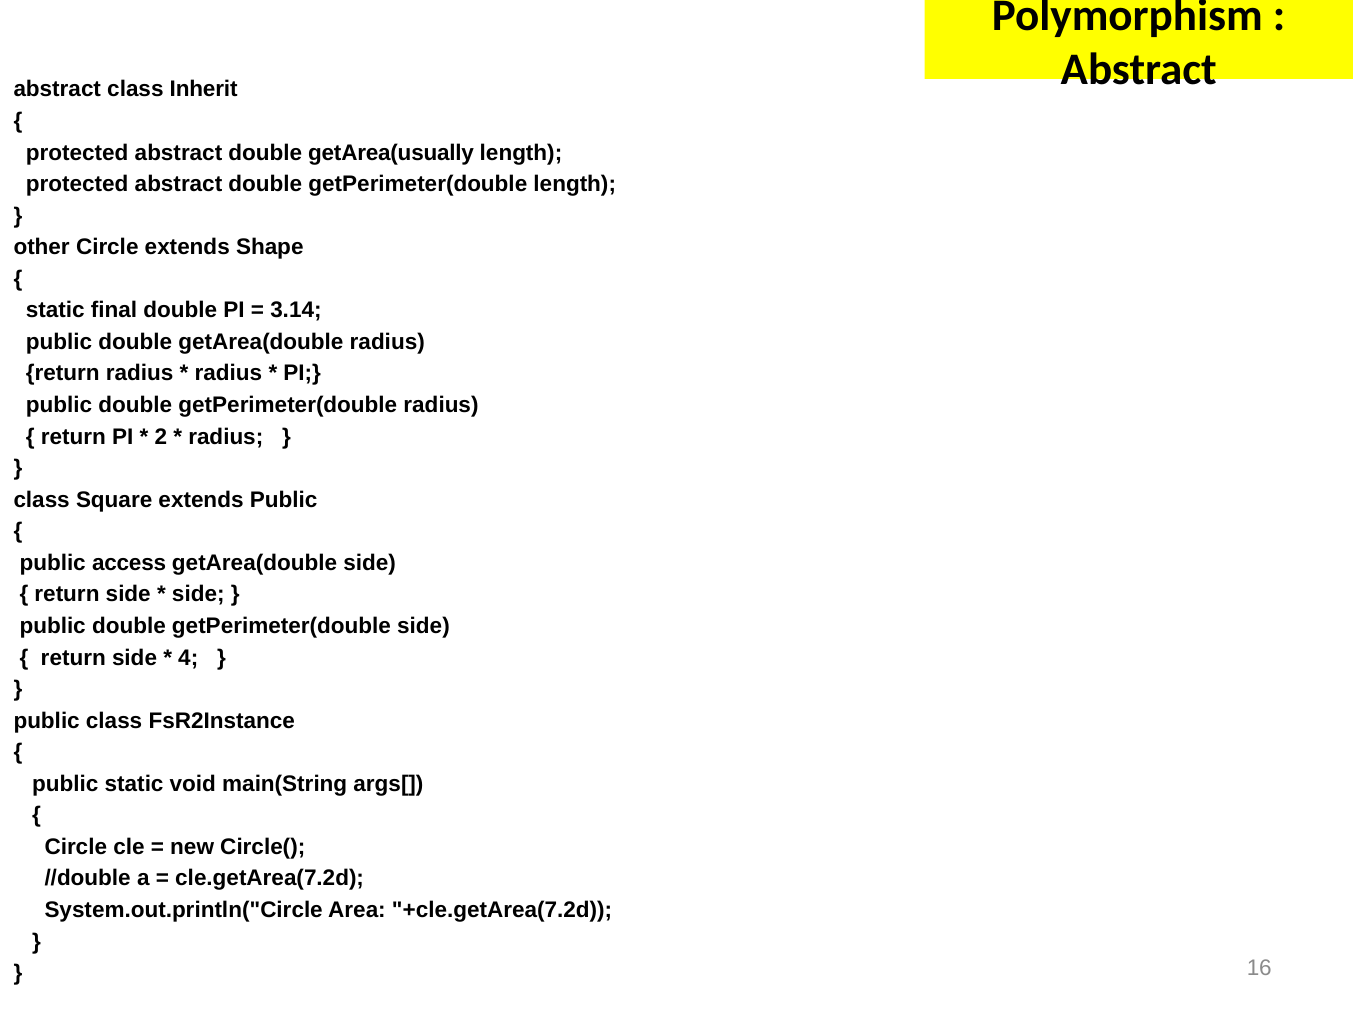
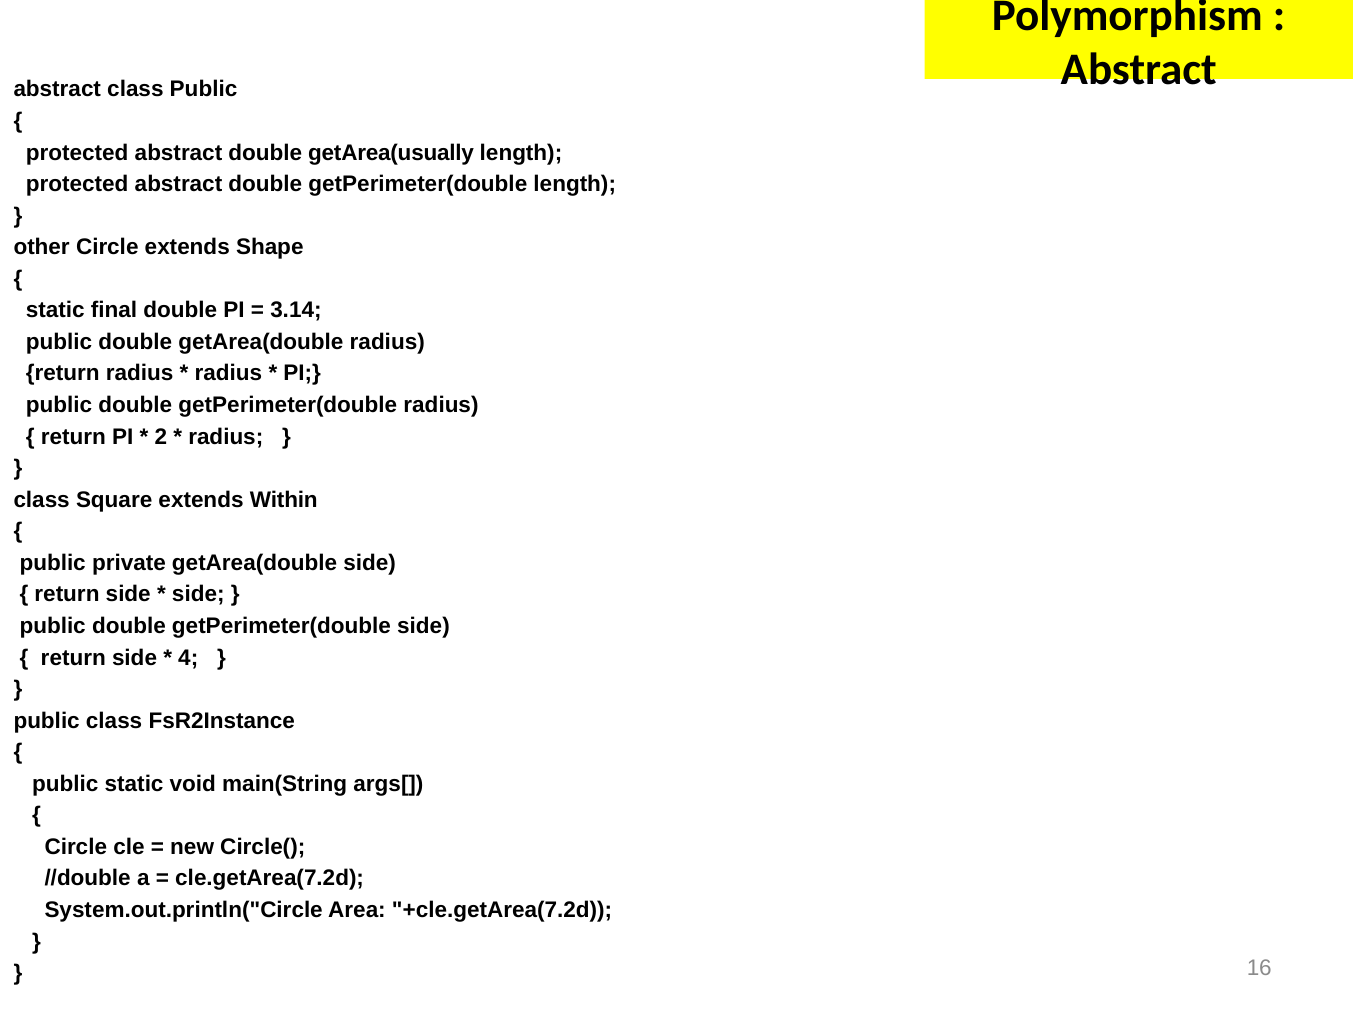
class Inherit: Inherit -> Public (204, 90)
extends Public: Public -> Within (284, 500)
access: access -> private (129, 563)
